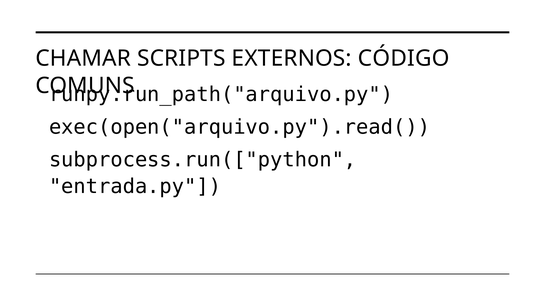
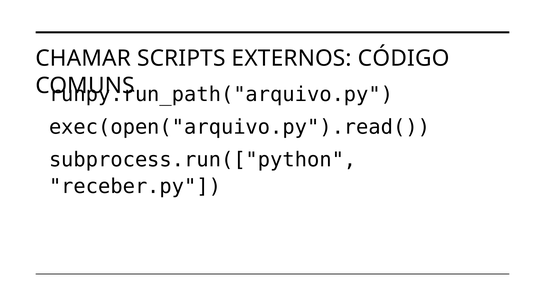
entrada.py: entrada.py -> receber.py (135, 187)
